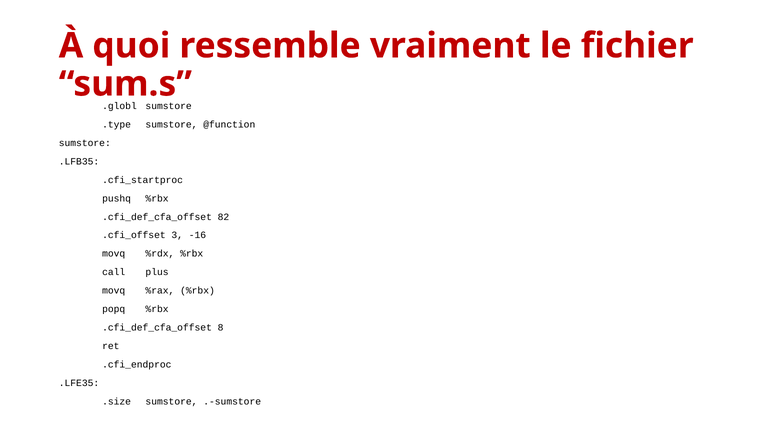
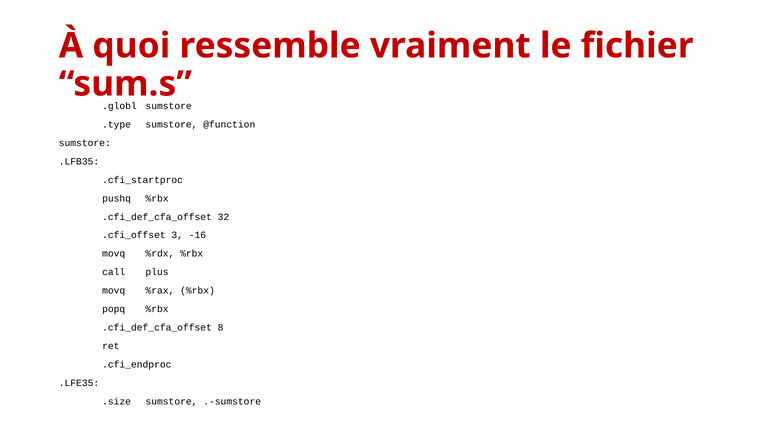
82: 82 -> 32 (223, 217)
